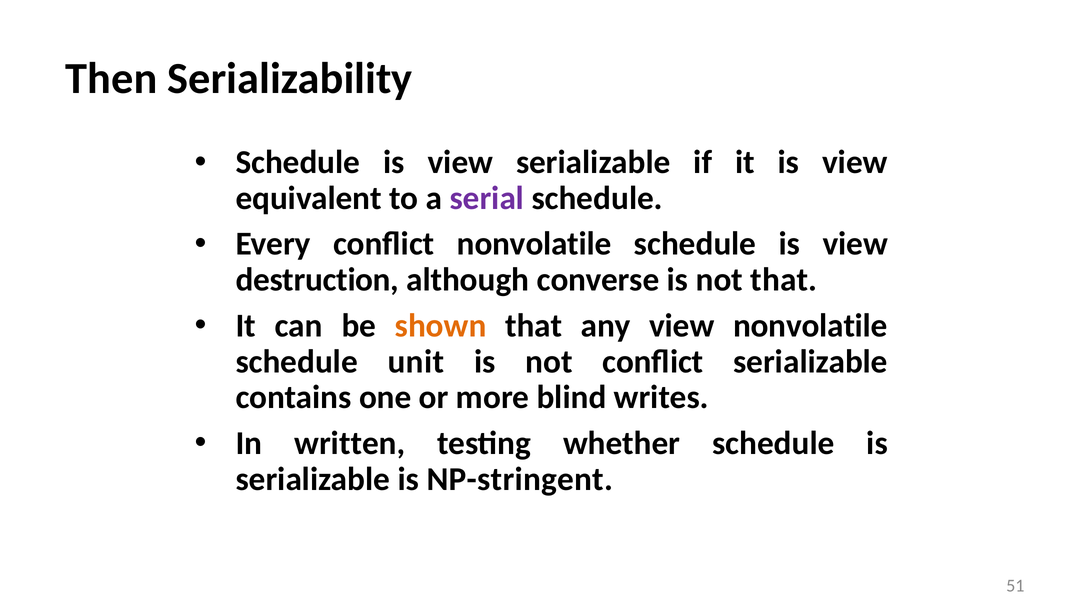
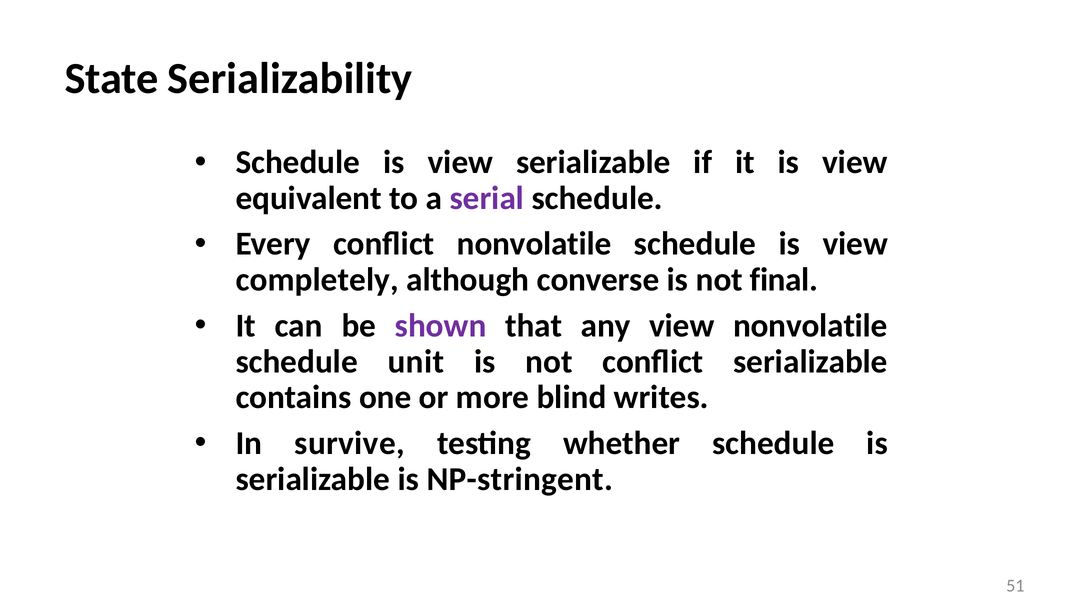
Then: Then -> State (112, 79)
destruction: destruction -> completely (317, 280)
not that: that -> final (784, 280)
shown colour: orange -> purple (441, 326)
written: written -> survive (350, 443)
